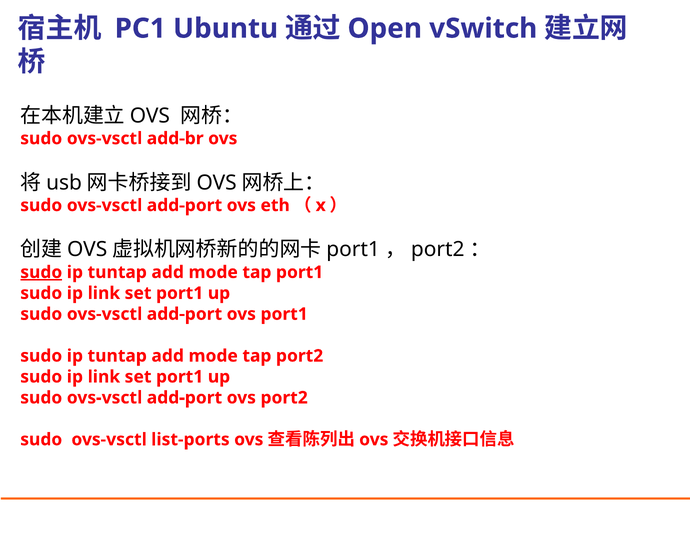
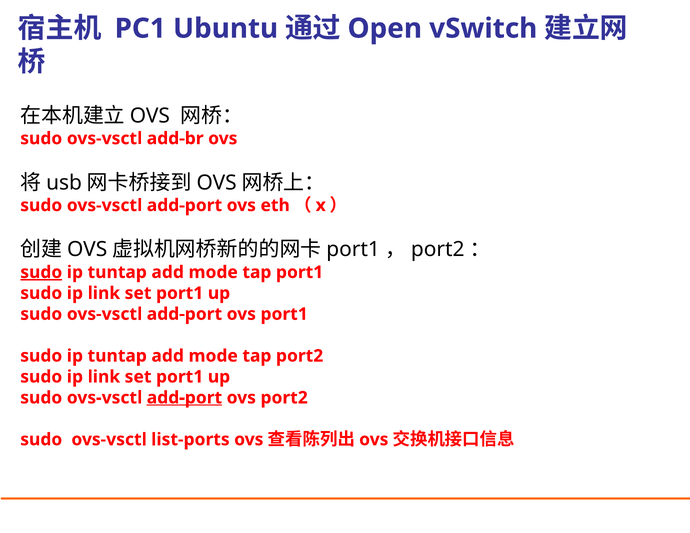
add-port underline: none -> present (184, 398)
